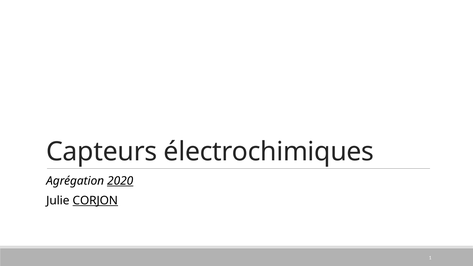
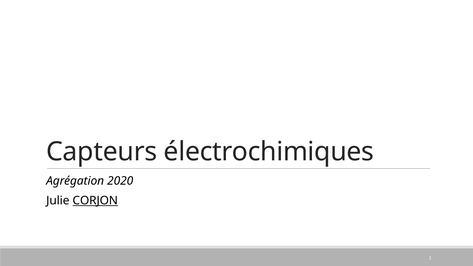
2020 underline: present -> none (120, 181)
